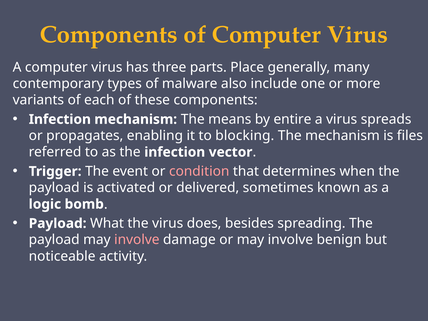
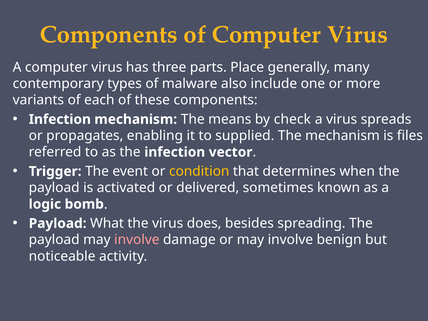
entire: entire -> check (292, 119)
blocking: blocking -> supplied (245, 136)
condition colour: pink -> yellow (199, 171)
